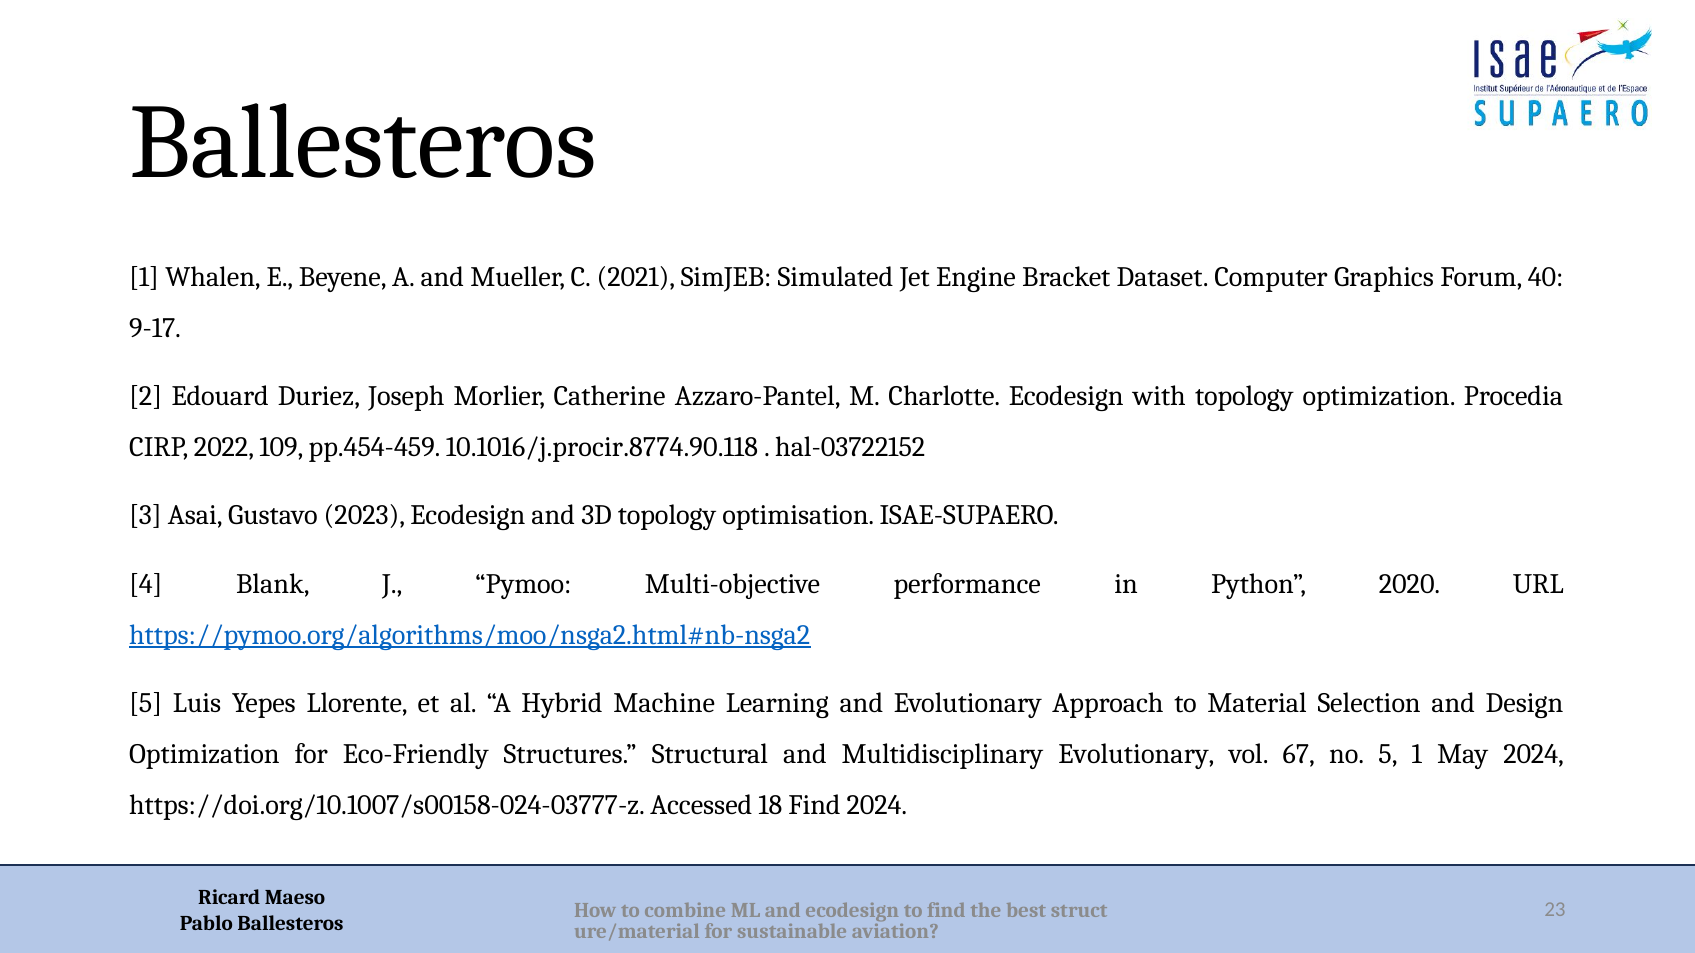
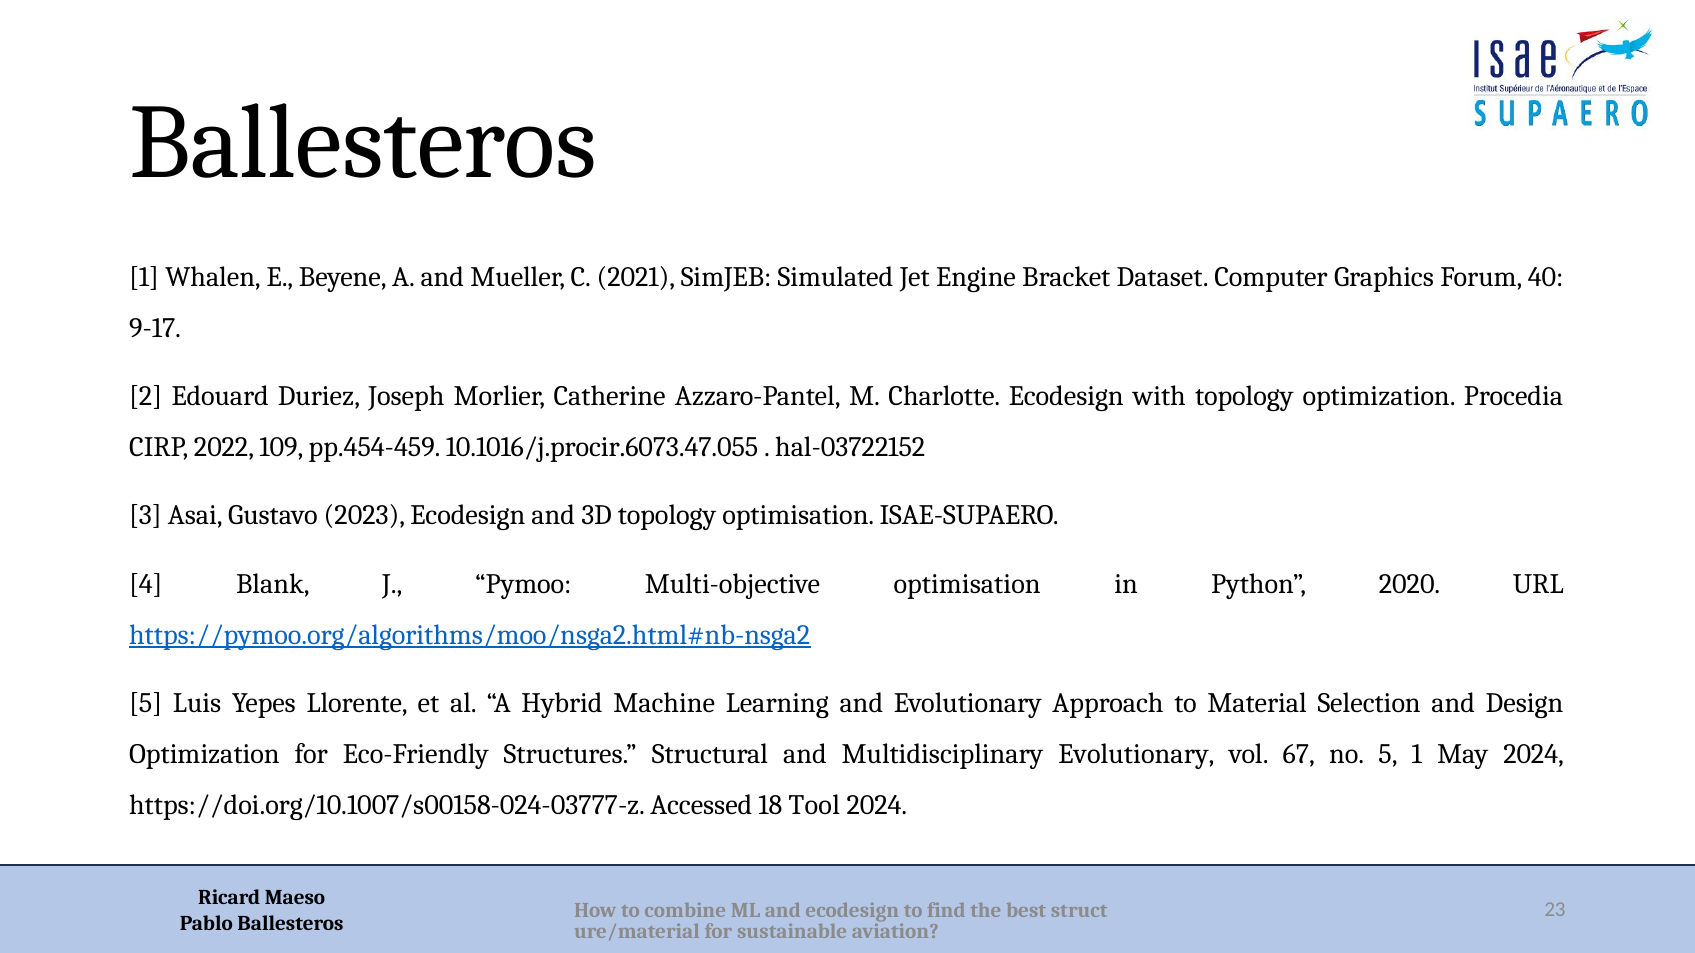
10.1016/j.procir.8774.90.118: 10.1016/j.procir.8774.90.118 -> 10.1016/j.procir.6073.47.055 (602, 447)
Multi-objective performance: performance -> optimisation (967, 584)
18 Find: Find -> Tool (814, 805)
